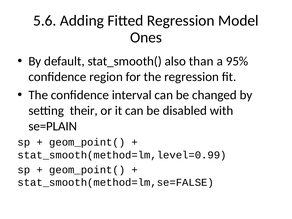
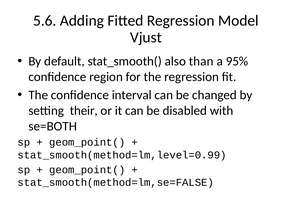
Ones: Ones -> Vjust (146, 37)
se=PLAIN: se=PLAIN -> se=BOTH (53, 126)
